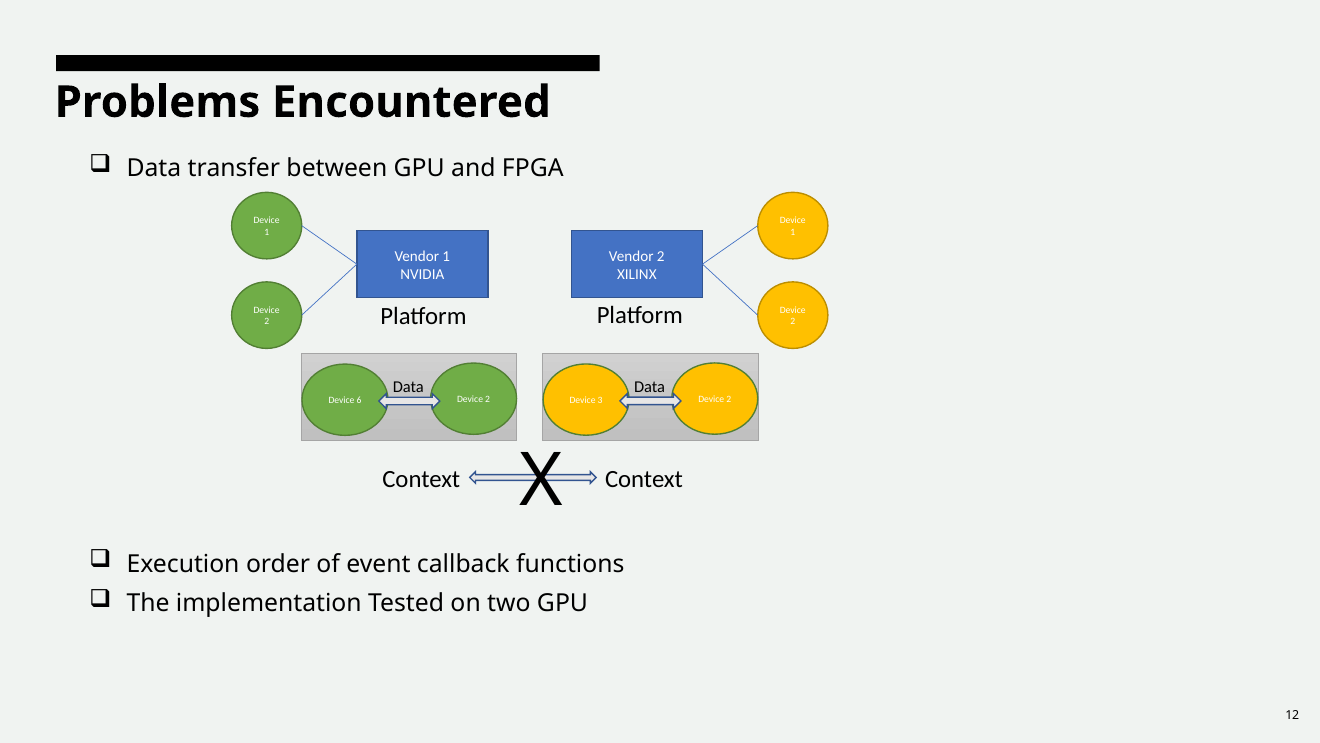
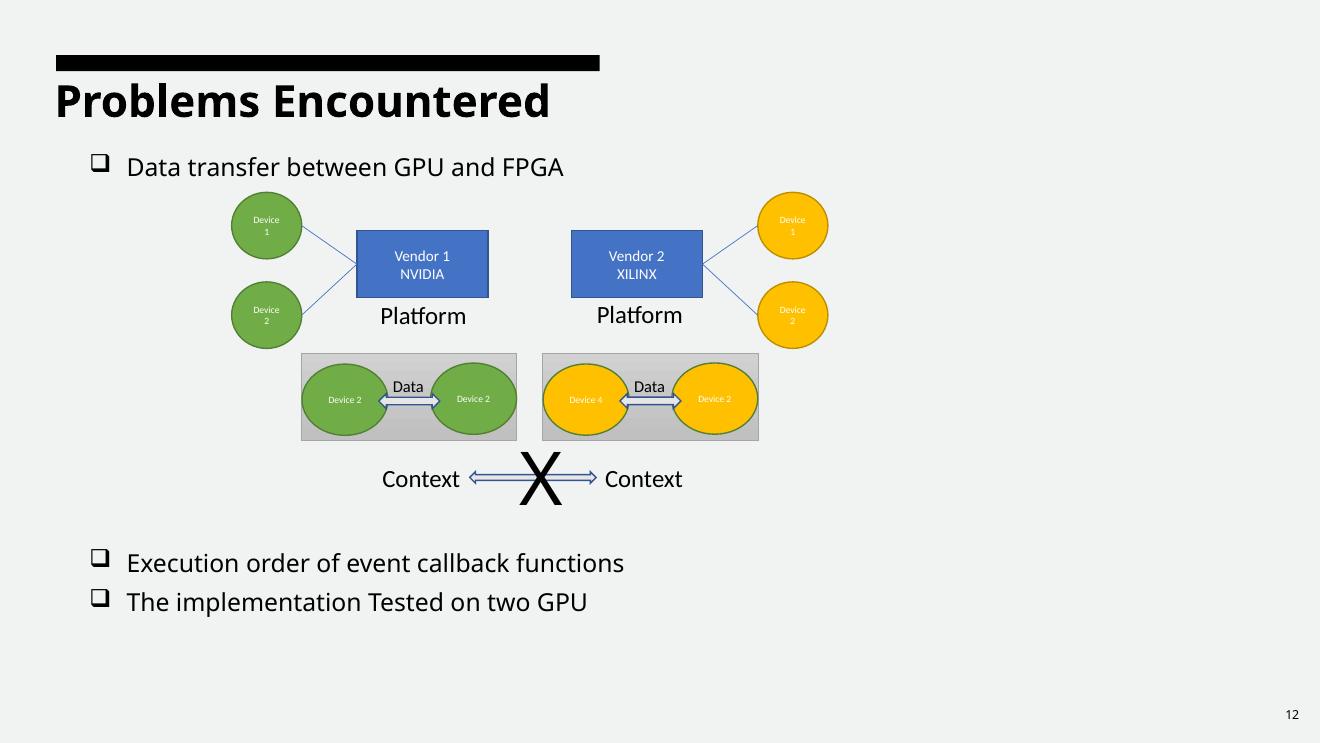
3: 3 -> 4 (600, 400)
6: 6 -> 2 (359, 400)
